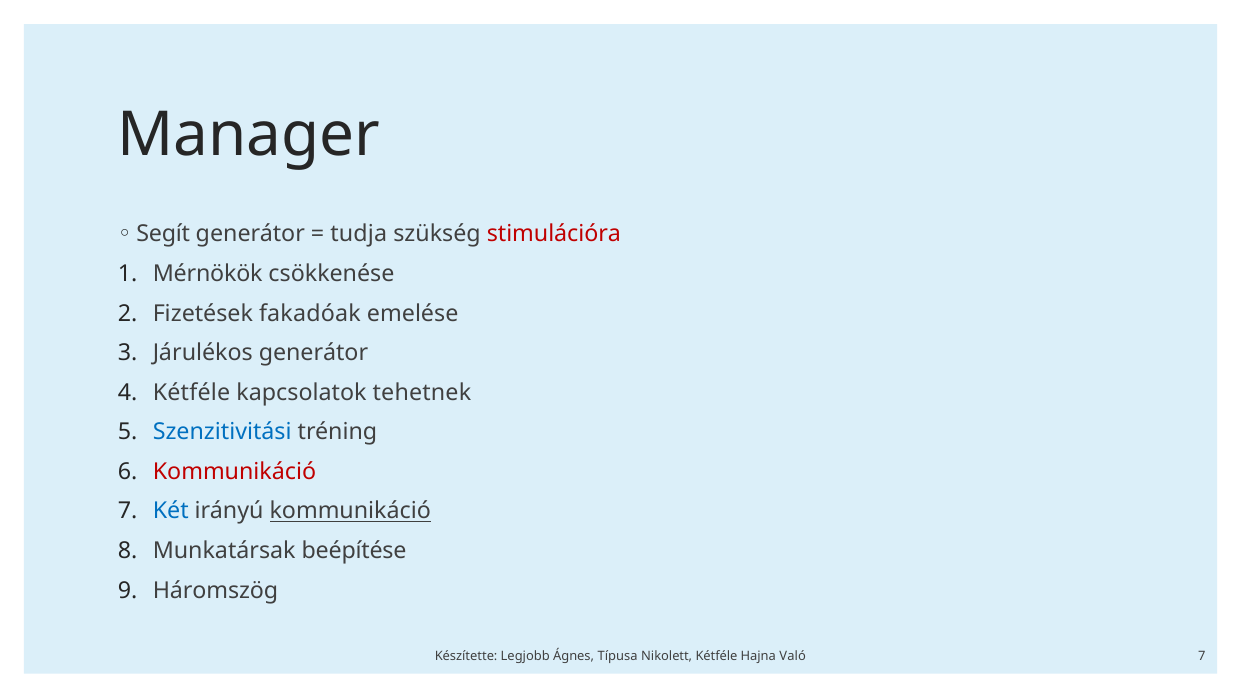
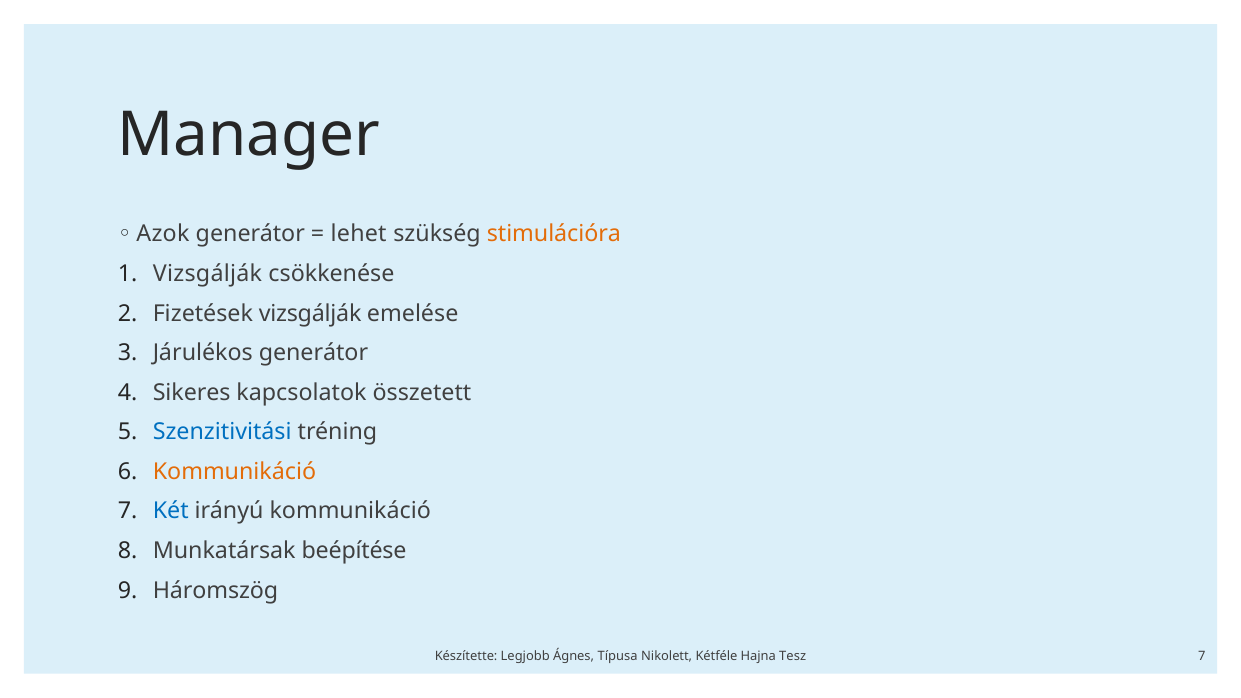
Segít: Segít -> Azok (163, 234)
tudja: tudja -> lehet (359, 234)
stimulációra colour: red -> orange (554, 234)
Mérnökök: Mérnökök -> Vizsgálják (207, 274)
Fizetések fakadóak: fakadóak -> vizsgálják (310, 313)
Kétféle: Kétféle -> Sikeres (192, 393)
tehetnek: tehetnek -> összetett (422, 393)
Kommunikáció colour: red -> orange (234, 472)
kommunikáció underline: present -> none (350, 511)
Való: Való -> Tesz (793, 656)
